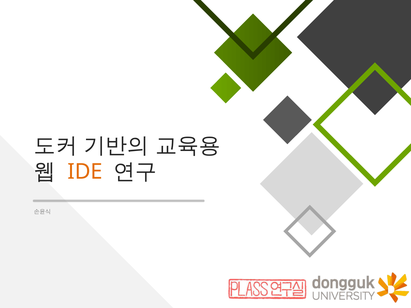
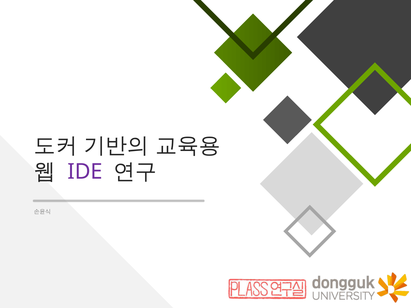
IDE colour: orange -> purple (85, 172)
